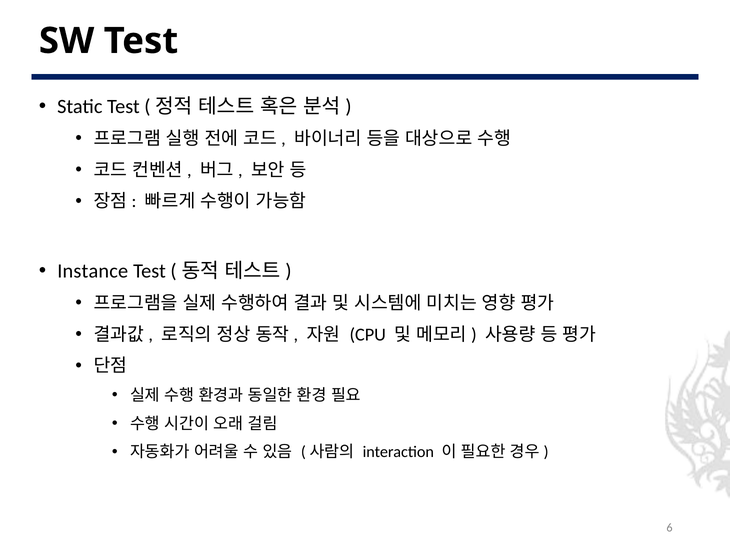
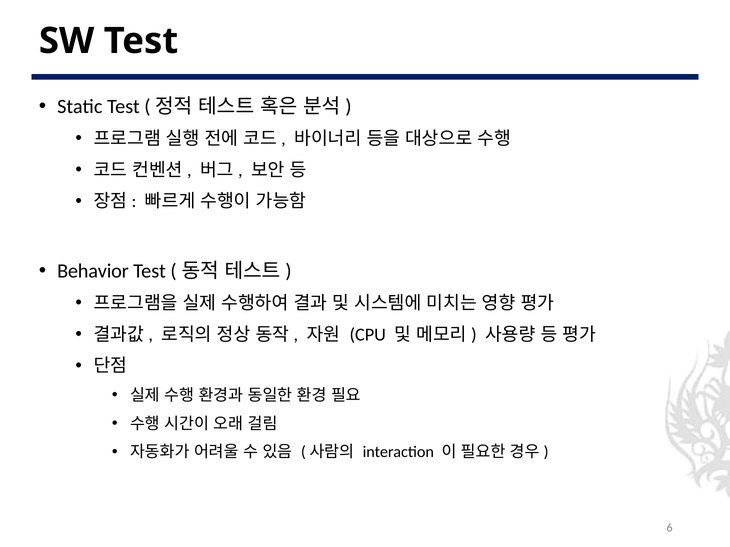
Instance: Instance -> Behavior (93, 271)
